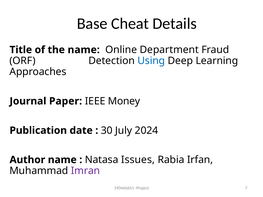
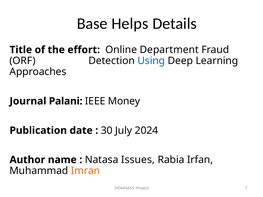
Cheat: Cheat -> Helps (130, 24)
the name: name -> effort (84, 50)
Paper: Paper -> Palani (66, 101)
Imran colour: purple -> orange (85, 171)
